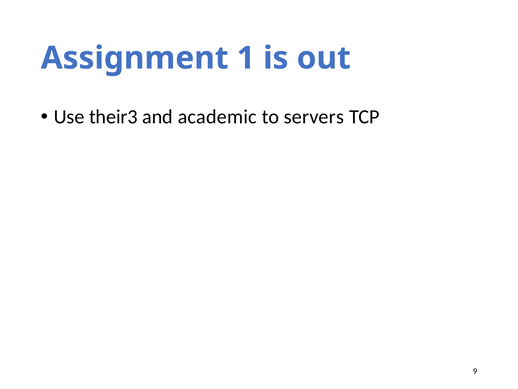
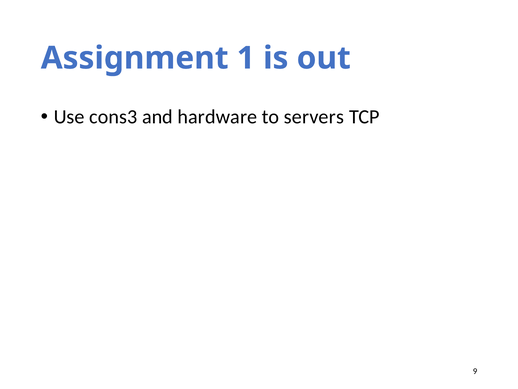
their3: their3 -> cons3 (113, 117)
academic: academic -> hardware (217, 117)
